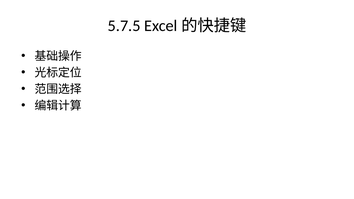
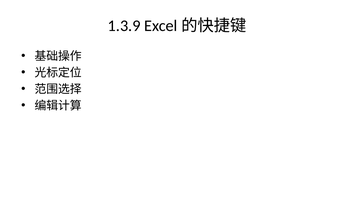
5.7.5: 5.7.5 -> 1.3.9 (124, 26)
